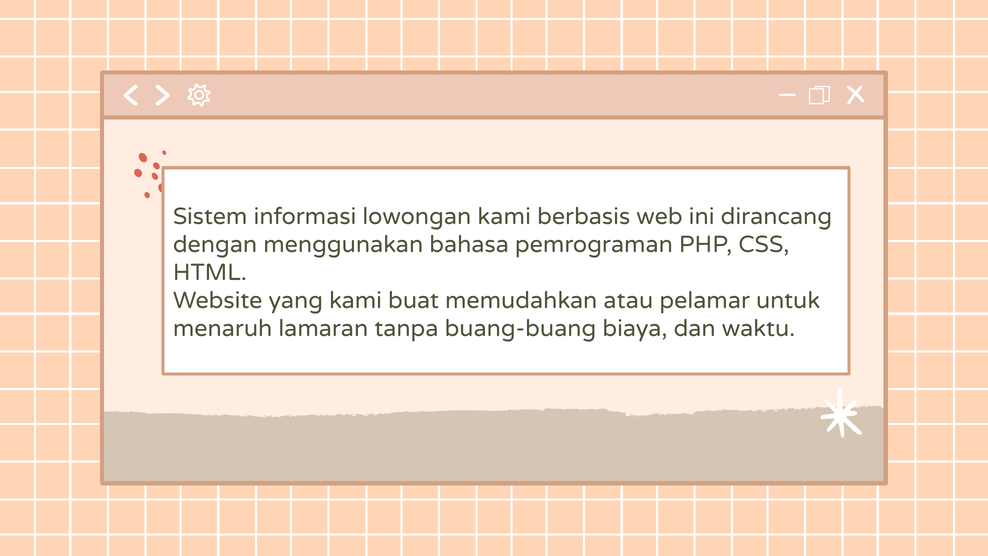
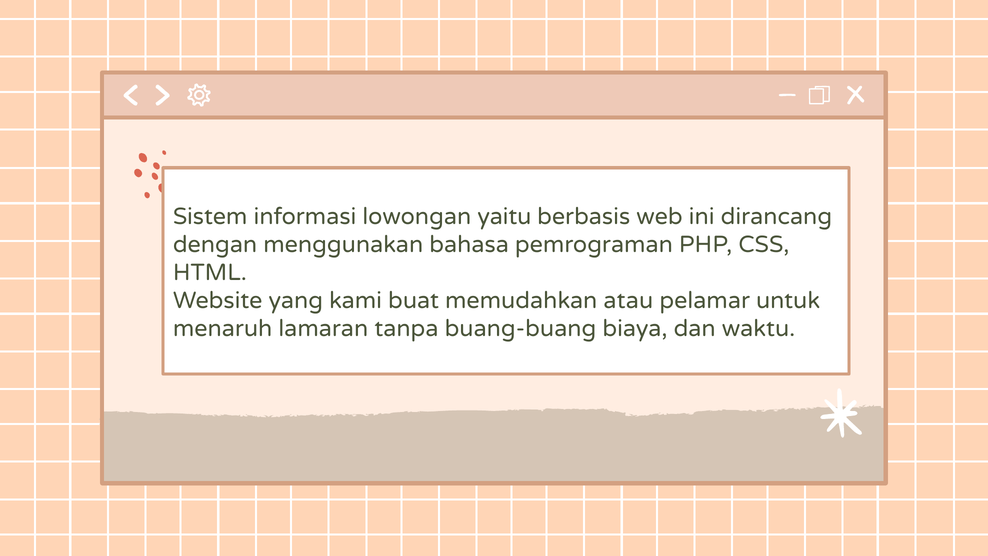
lowongan kami: kami -> yaitu (504, 216)
